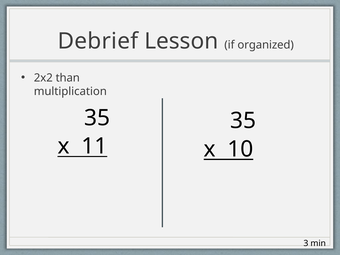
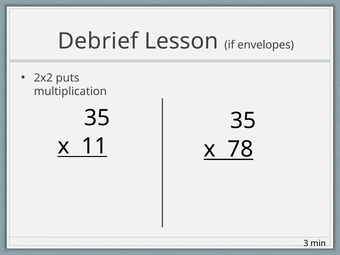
organized: organized -> envelopes (266, 45)
than: than -> puts (68, 78)
10: 10 -> 78 (240, 149)
